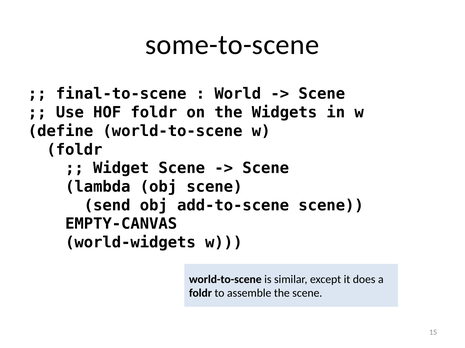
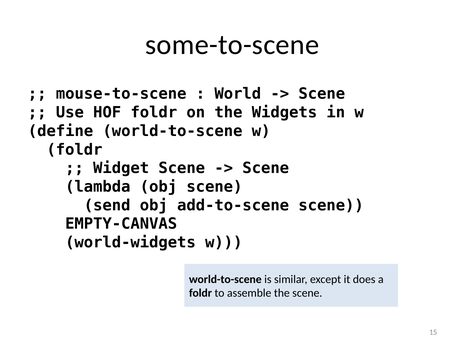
final-to-scene: final-to-scene -> mouse-to-scene (121, 94)
